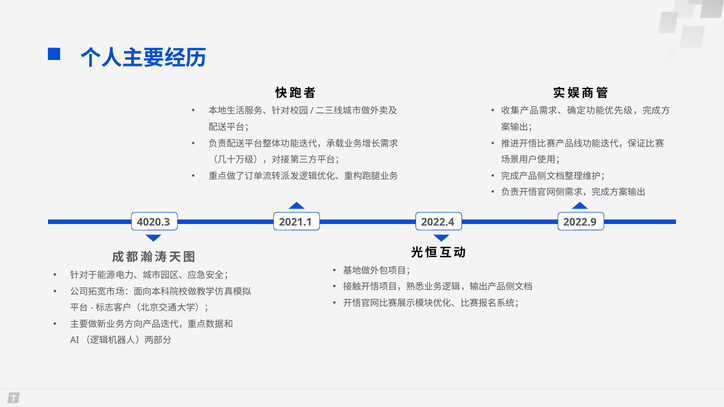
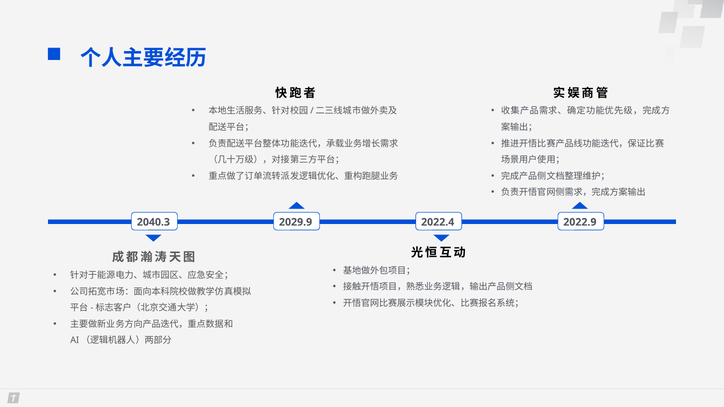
4020.3: 4020.3 -> 2040.3 (153, 222)
2021.1: 2021.1 -> 2029.9 (296, 222)
